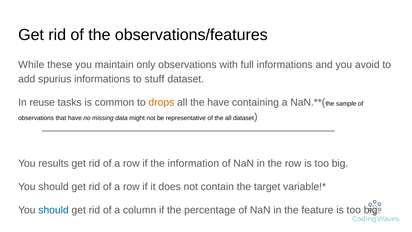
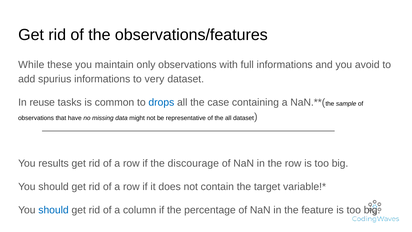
stuff: stuff -> very (154, 79)
drops colour: orange -> blue (161, 102)
the have: have -> case (218, 102)
information: information -> discourage (193, 163)
